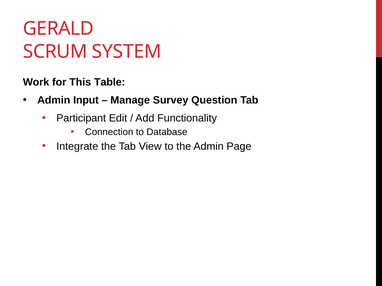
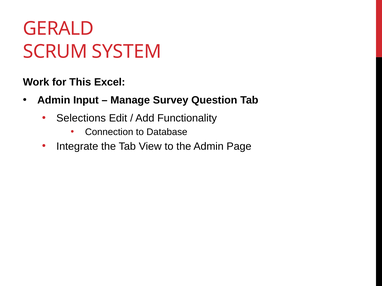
Table: Table -> Excel (110, 82)
Participant: Participant -> Selections (81, 118)
